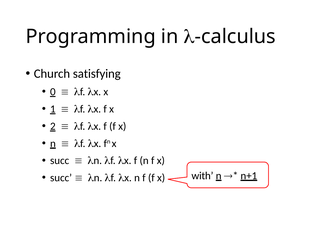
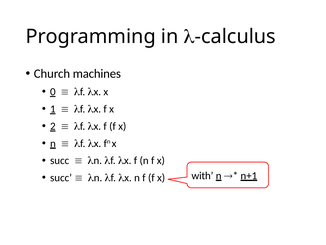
satisfying: satisfying -> machines (97, 73)
